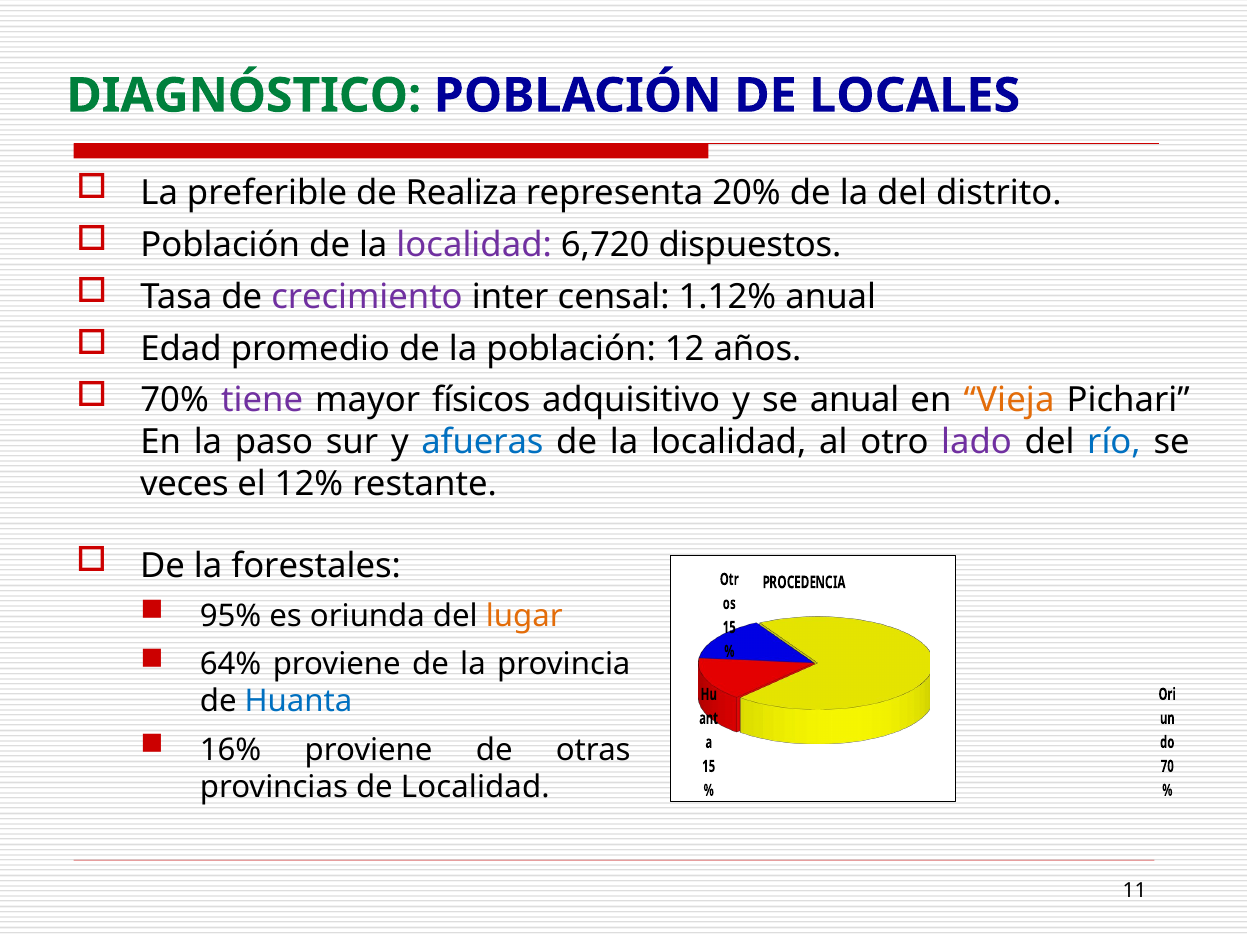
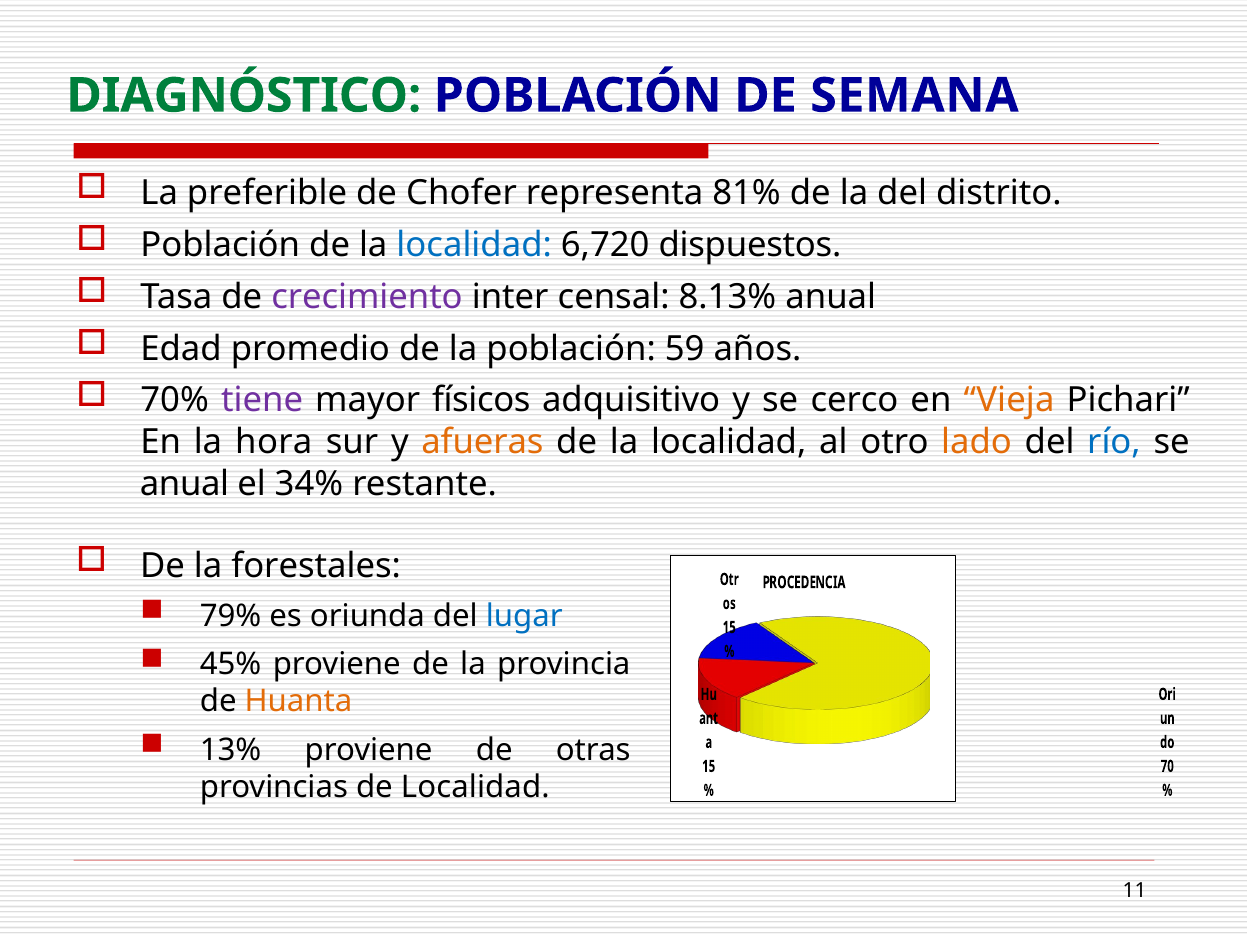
LOCALES: LOCALES -> SEMANA (914, 96)
Realiza: Realiza -> Chofer (461, 193)
20%: 20% -> 81% (747, 193)
localidad colour: purple -> blue (474, 245)
1.12%: 1.12% -> 8.13% (727, 297)
12: 12 -> 59 (685, 349)
se anual: anual -> cerco (854, 401)
paso: paso -> hora (274, 442)
afueras colour: blue -> orange (482, 442)
lado colour: purple -> orange (977, 442)
veces: veces -> anual (184, 484)
12%: 12% -> 34% (309, 484)
95%: 95% -> 79% (231, 616)
lugar colour: orange -> blue (524, 616)
64%: 64% -> 45% (231, 664)
Huanta colour: blue -> orange (299, 702)
16%: 16% -> 13% (231, 750)
